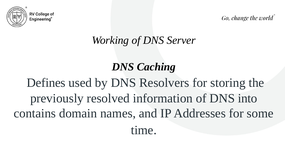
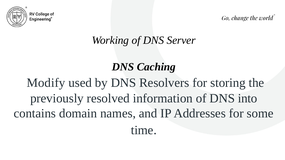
Defines: Defines -> Modify (46, 83)
